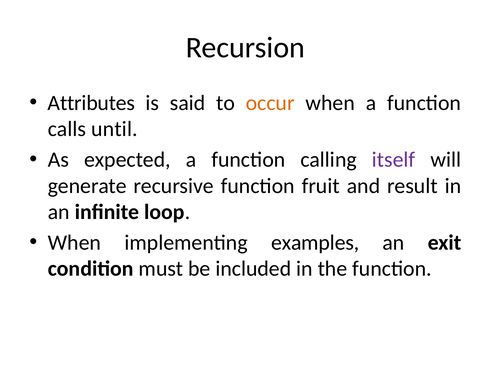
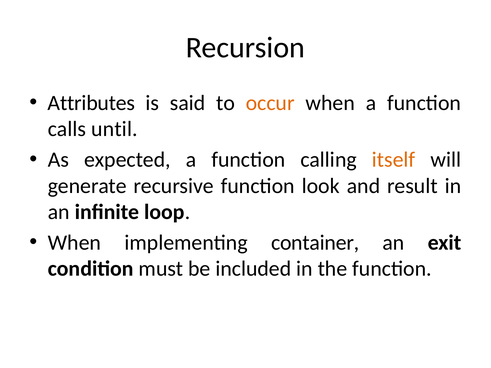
itself colour: purple -> orange (394, 160)
fruit: fruit -> look (321, 186)
examples: examples -> container (315, 243)
